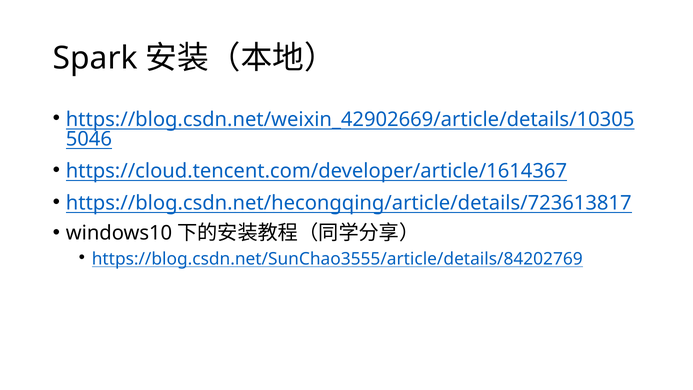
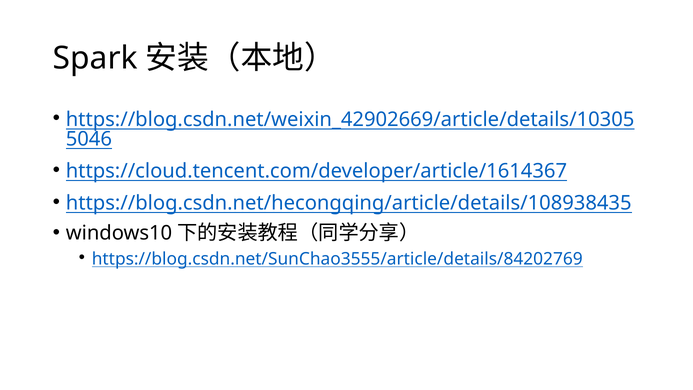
https://blog.csdn.net/hecongqing/article/details/723613817: https://blog.csdn.net/hecongqing/article/details/723613817 -> https://blog.csdn.net/hecongqing/article/details/108938435 (349, 203)
